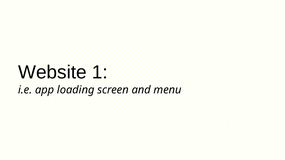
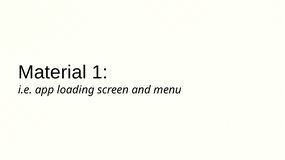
Website: Website -> Material (52, 72)
